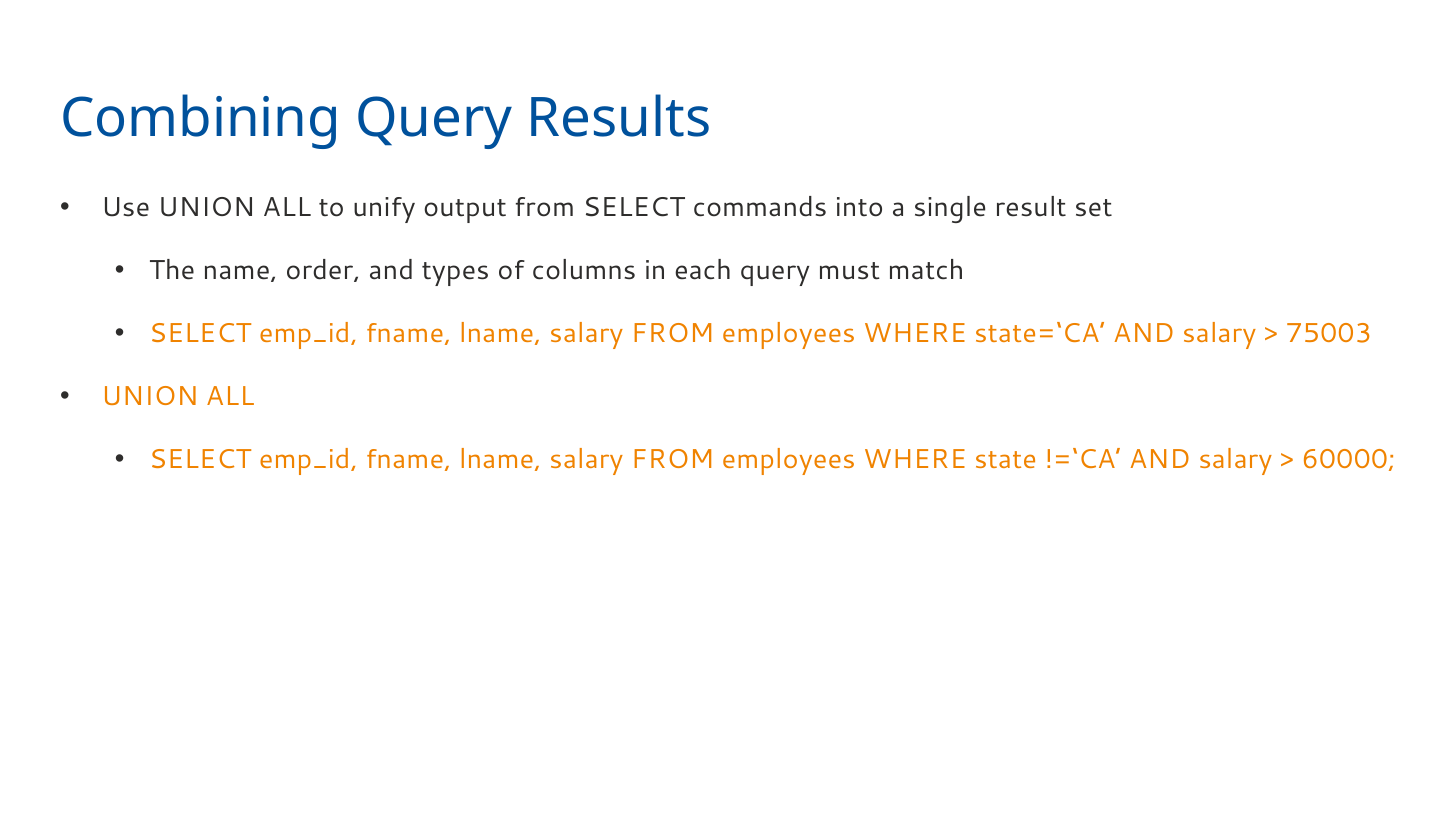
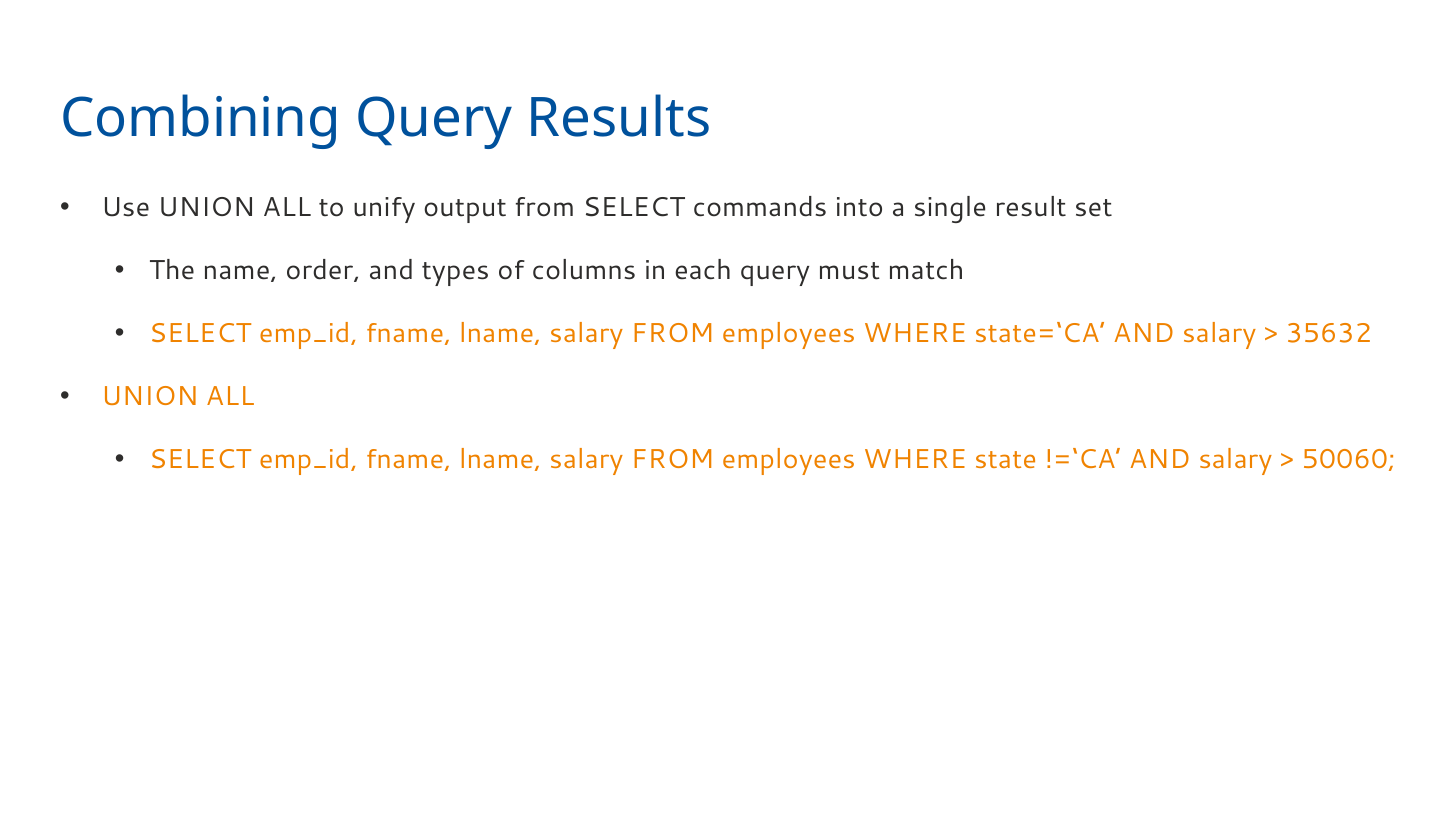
75003: 75003 -> 35632 (1329, 334)
60000: 60000 -> 50060 (1349, 460)
